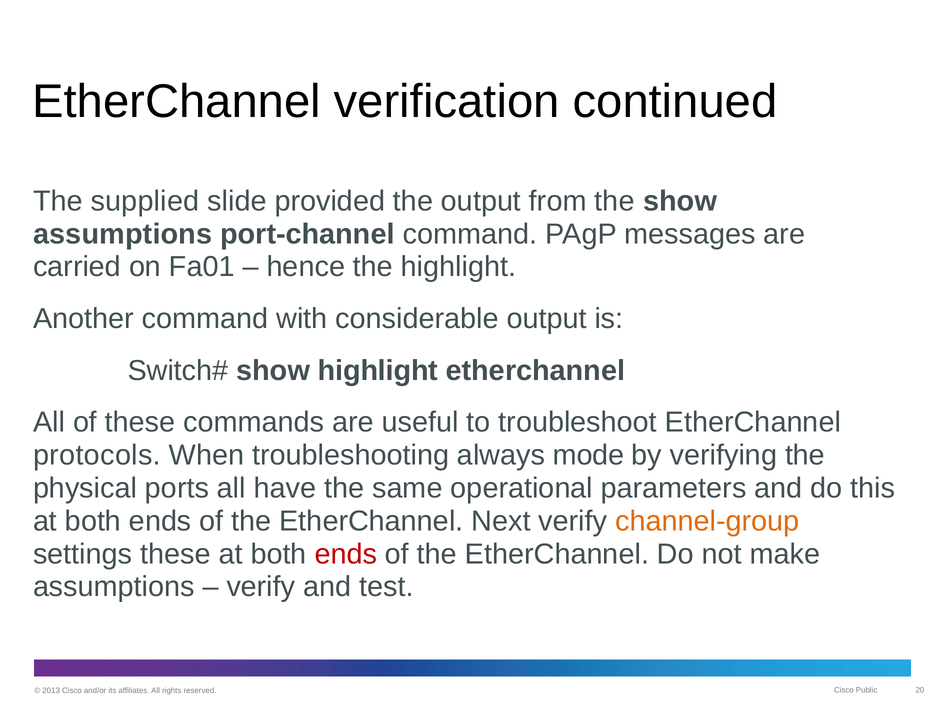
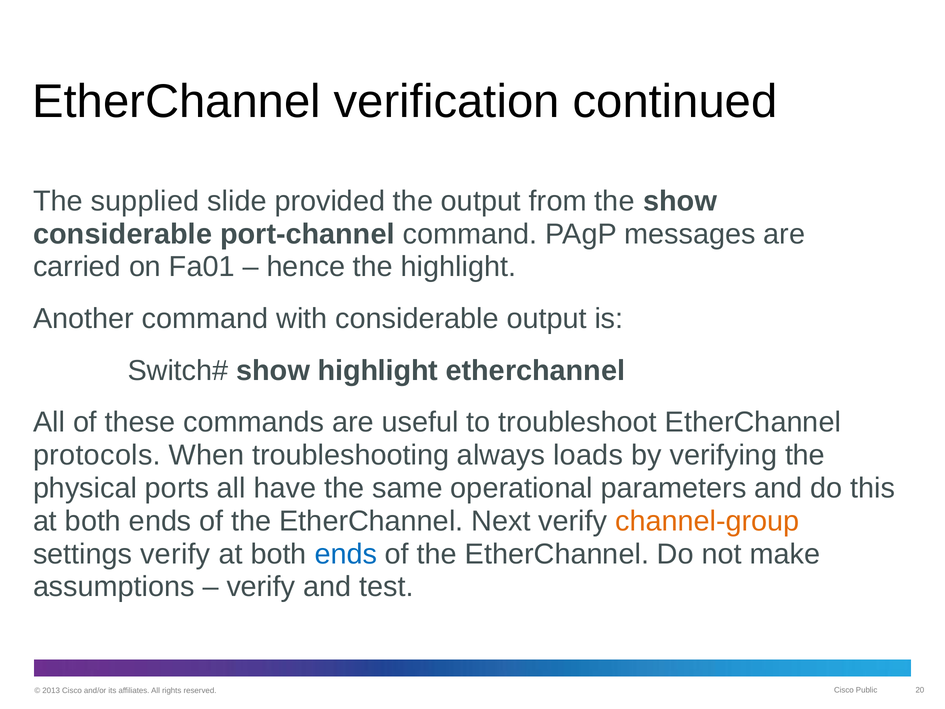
assumptions: assumptions -> considerable (123, 234)
mode: mode -> loads (588, 455)
settings these: these -> verify (175, 554)
ends colour: red -> blue (346, 554)
